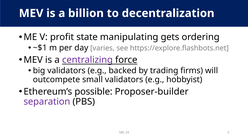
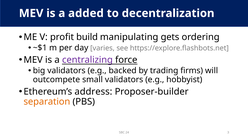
billion: billion -> added (86, 13)
state: state -> build (87, 37)
possible: possible -> address (93, 92)
separation colour: purple -> orange (47, 102)
